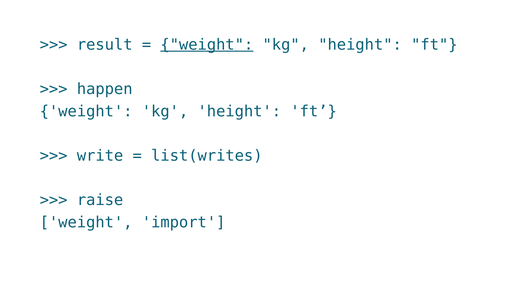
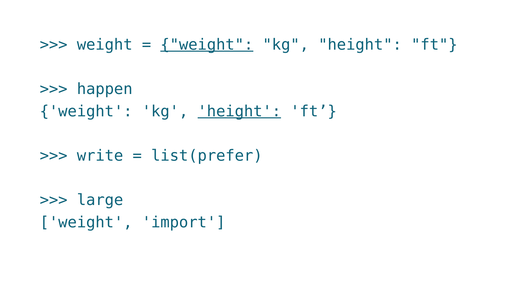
result: result -> weight (105, 45)
height underline: none -> present (239, 111)
list(writes: list(writes -> list(prefer (207, 156)
raise: raise -> large (100, 200)
